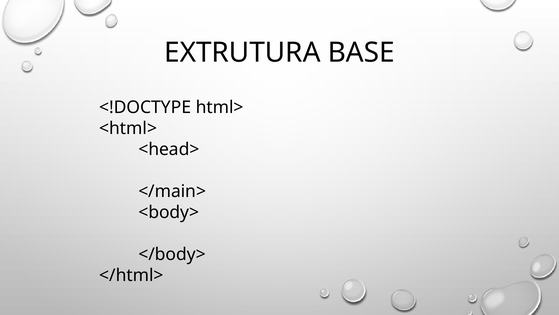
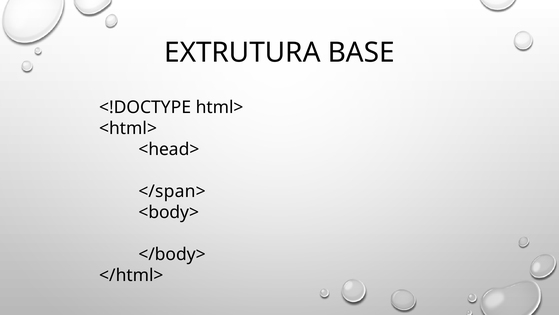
</main>: </main> -> </span> (172, 191)
